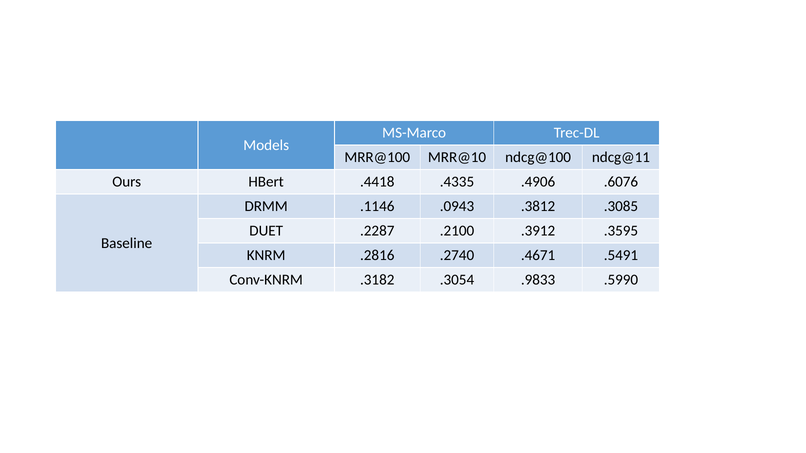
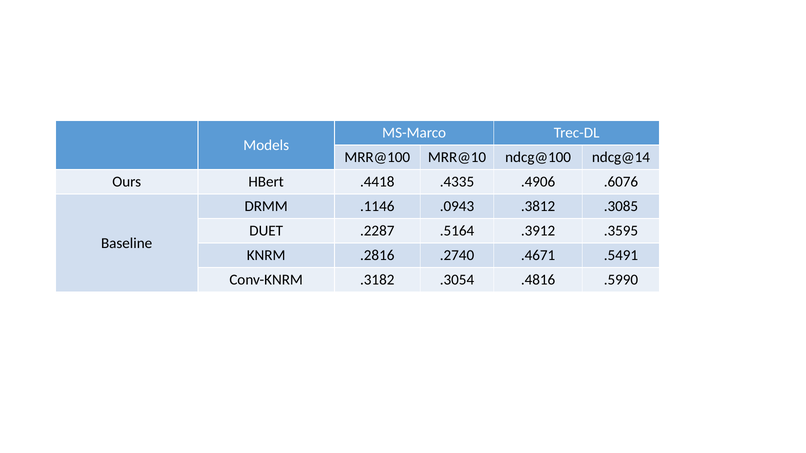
ndcg@11: ndcg@11 -> ndcg@14 (621, 158)
.2100: .2100 -> .5164 (457, 231)
.9833: .9833 -> .4816 (538, 280)
